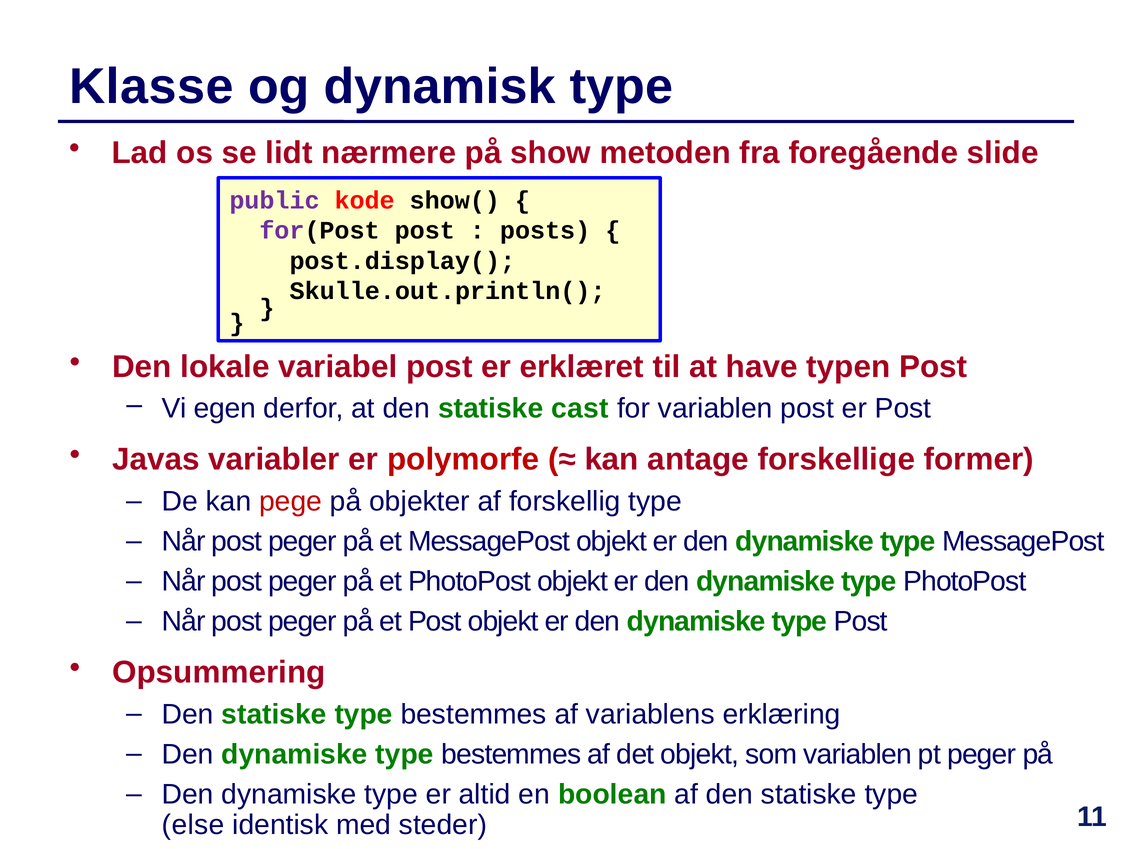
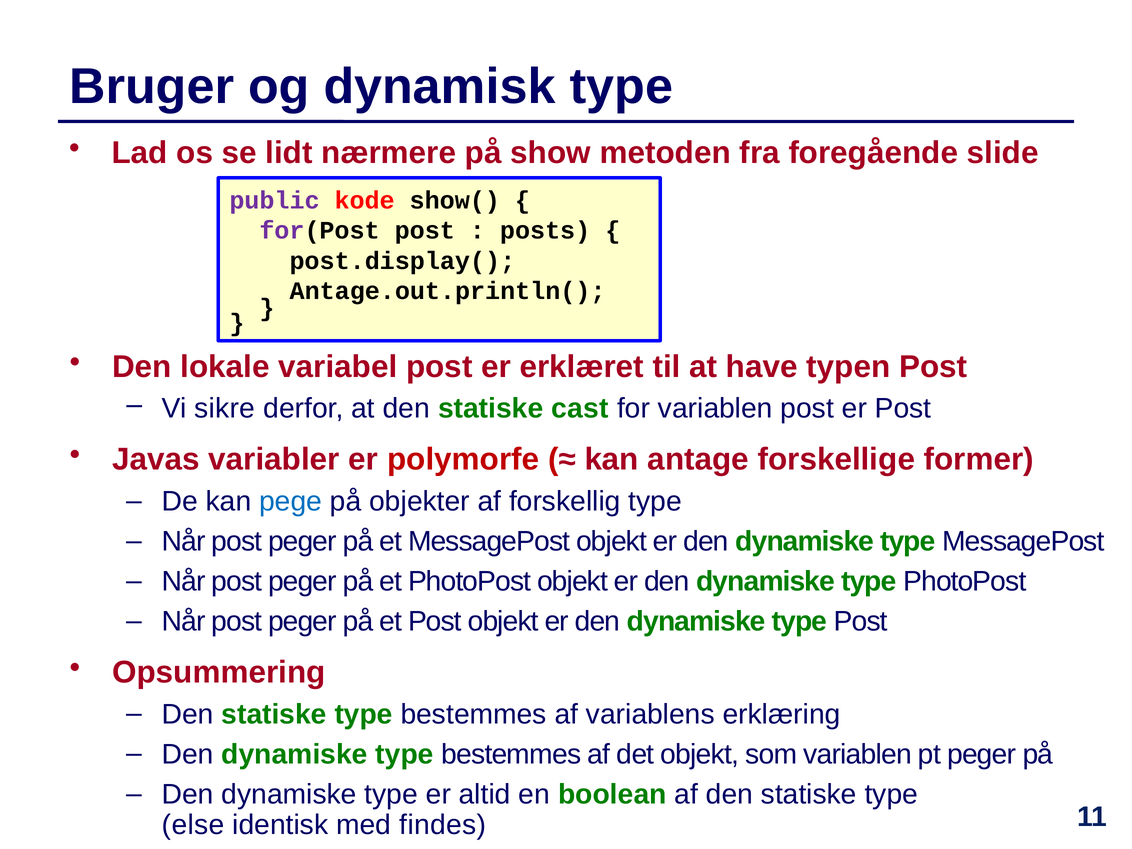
Klasse: Klasse -> Bruger (152, 87)
Skulle.out.println(: Skulle.out.println( -> Antage.out.println( (448, 291)
egen: egen -> sikre (225, 408)
pege colour: red -> blue (291, 501)
steder: steder -> findes (443, 825)
